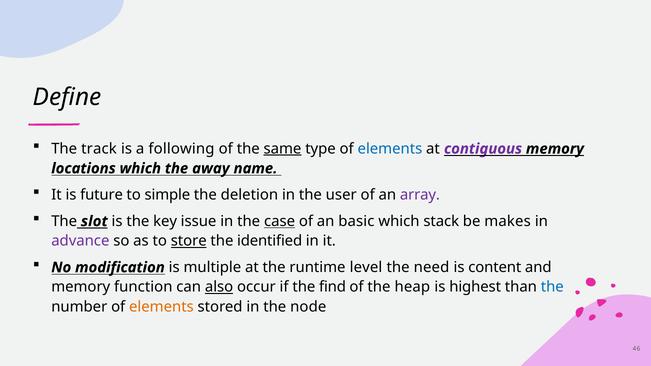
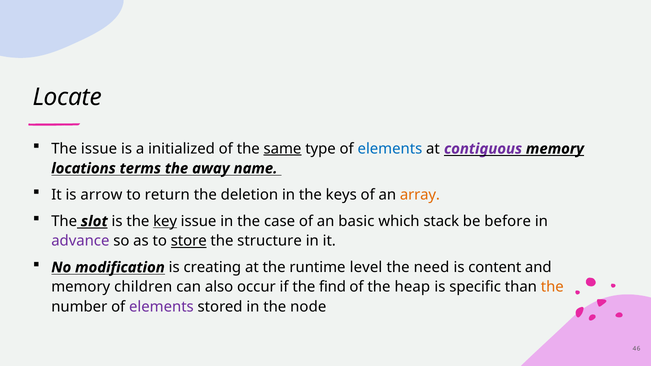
Define: Define -> Locate (67, 97)
The track: track -> issue (99, 149)
following: following -> initialized (182, 149)
locations which: which -> terms (140, 169)
future: future -> arrow (101, 195)
simple: simple -> return (167, 195)
user: user -> keys (341, 195)
array colour: purple -> orange (420, 195)
key underline: none -> present (165, 221)
case underline: present -> none (280, 221)
makes: makes -> before (508, 221)
identified: identified -> structure (270, 241)
multiple: multiple -> creating (212, 268)
function: function -> children (143, 287)
also underline: present -> none (219, 287)
highest: highest -> specific (475, 287)
the colour: blue -> orange (552, 287)
elements colour: orange -> purple (161, 307)
